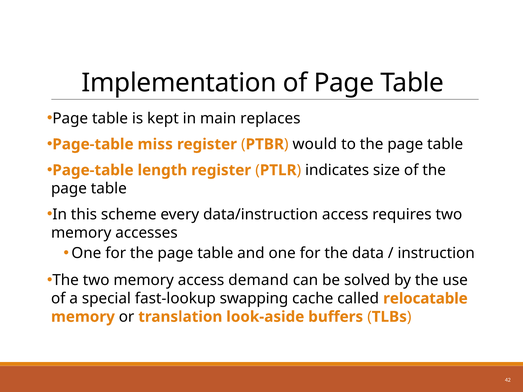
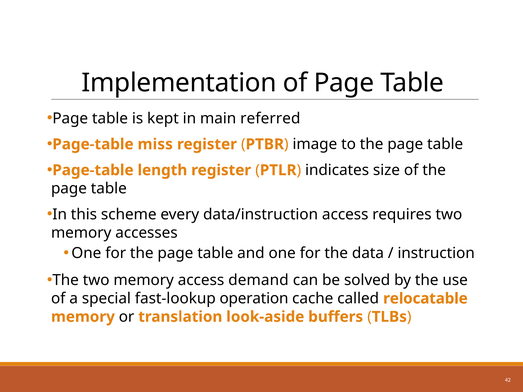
replaces: replaces -> referred (270, 118)
would: would -> image (315, 144)
swapping: swapping -> operation (254, 299)
